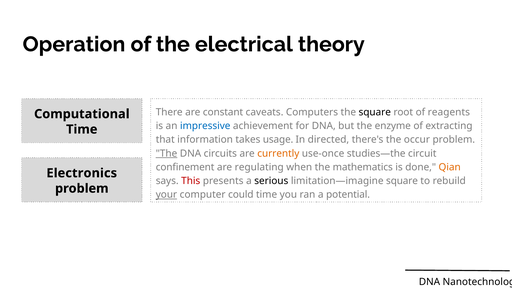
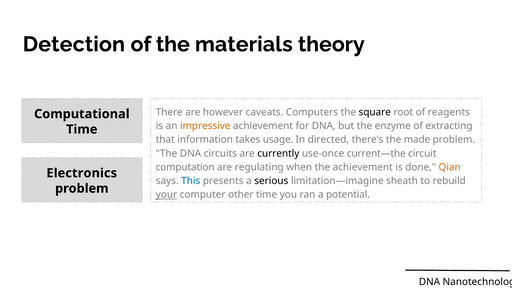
Operation: Operation -> Detection (74, 44)
electrical: electrical -> materials (244, 44)
constant: constant -> however (223, 112)
impressive colour: blue -> orange (205, 126)
occur: occur -> made (417, 140)
The underline: present -> none (167, 153)
currently colour: orange -> black (278, 153)
studies—the: studies—the -> current—the (376, 153)
confinement: confinement -> computation (185, 167)
the mathematics: mathematics -> achievement (363, 167)
This colour: red -> blue (191, 181)
limitation—imagine square: square -> sheath (402, 181)
could: could -> other (241, 195)
